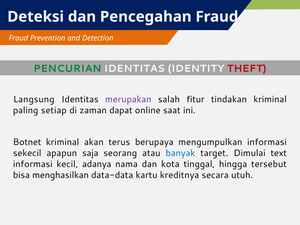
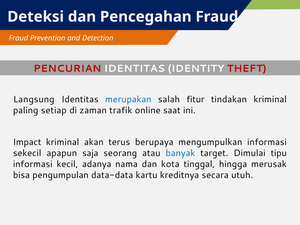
PENCURIAN colour: green -> red (67, 68)
merupakan colour: purple -> blue (128, 99)
dapat: dapat -> trafik (121, 110)
Botnet: Botnet -> Impact (27, 142)
text: text -> tipu (279, 153)
tersebut: tersebut -> merusak (269, 164)
menghasilkan: menghasilkan -> pengumpulan (61, 175)
